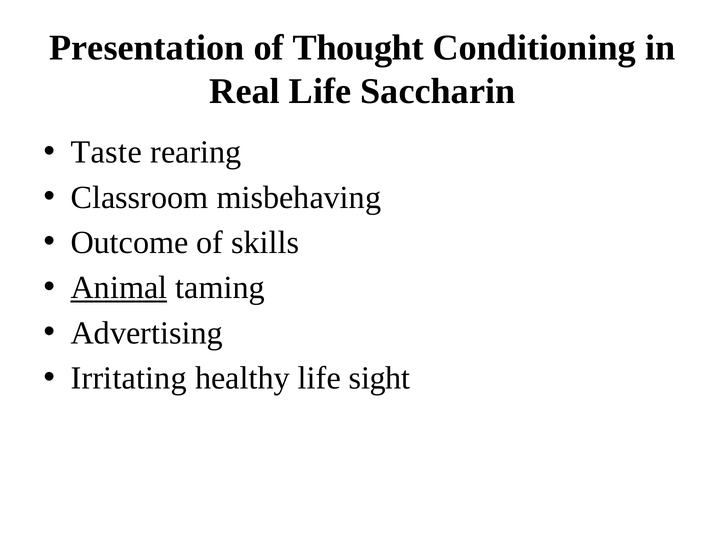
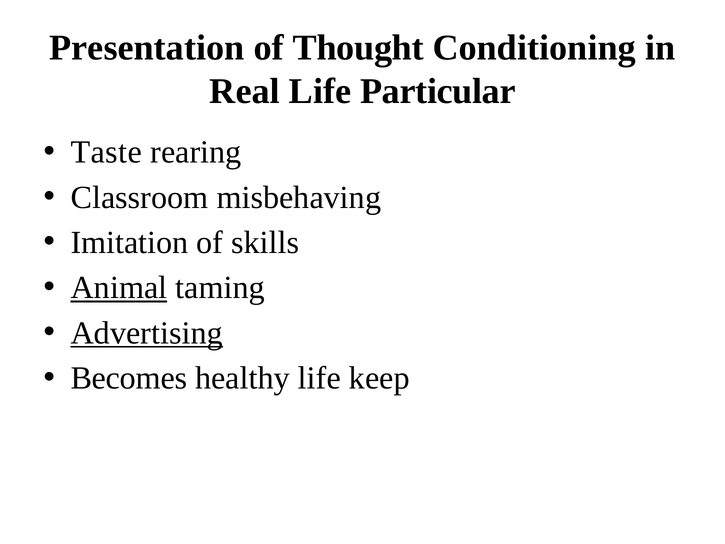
Saccharin: Saccharin -> Particular (438, 91)
Outcome: Outcome -> Imitation (130, 242)
Advertising underline: none -> present (147, 333)
Irritating: Irritating -> Becomes (129, 378)
sight: sight -> keep (379, 378)
